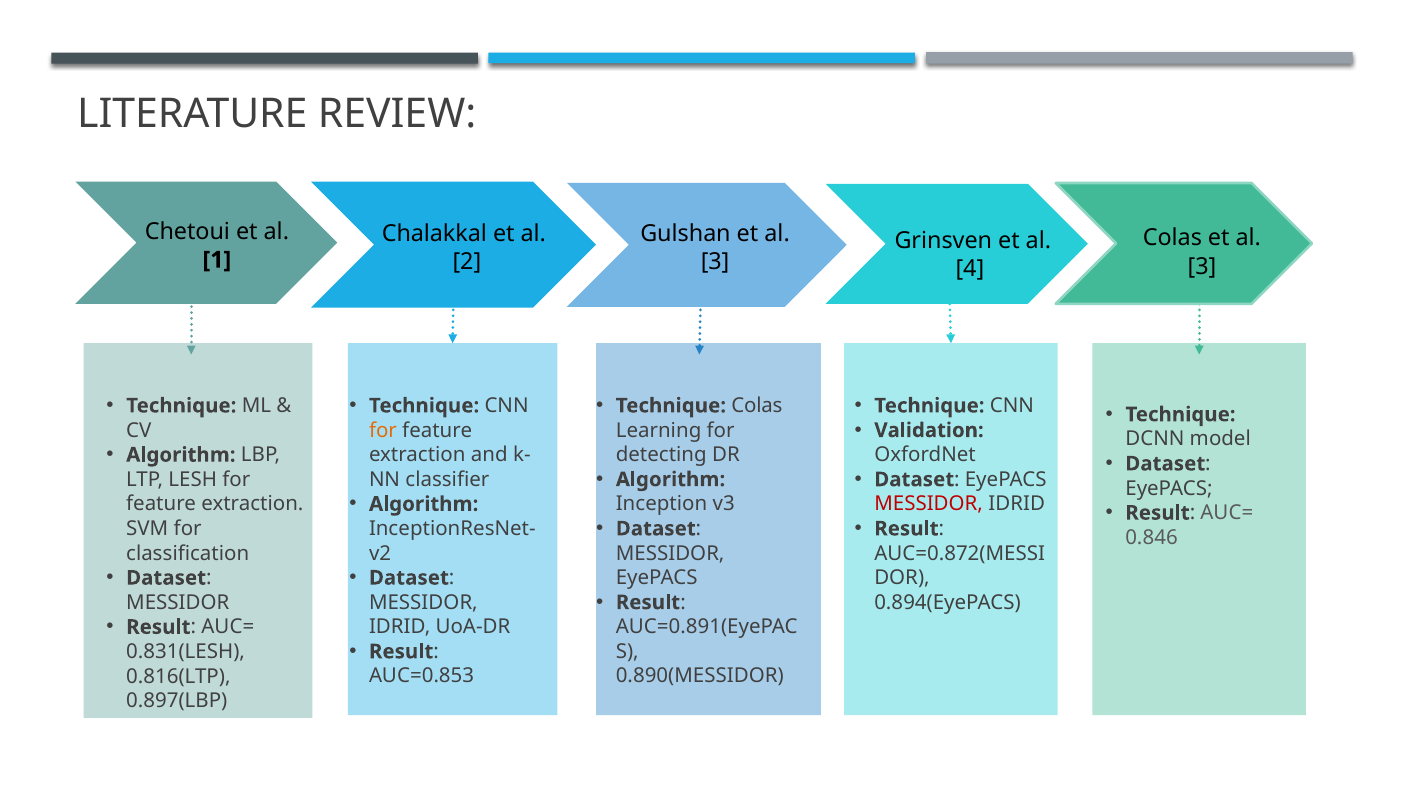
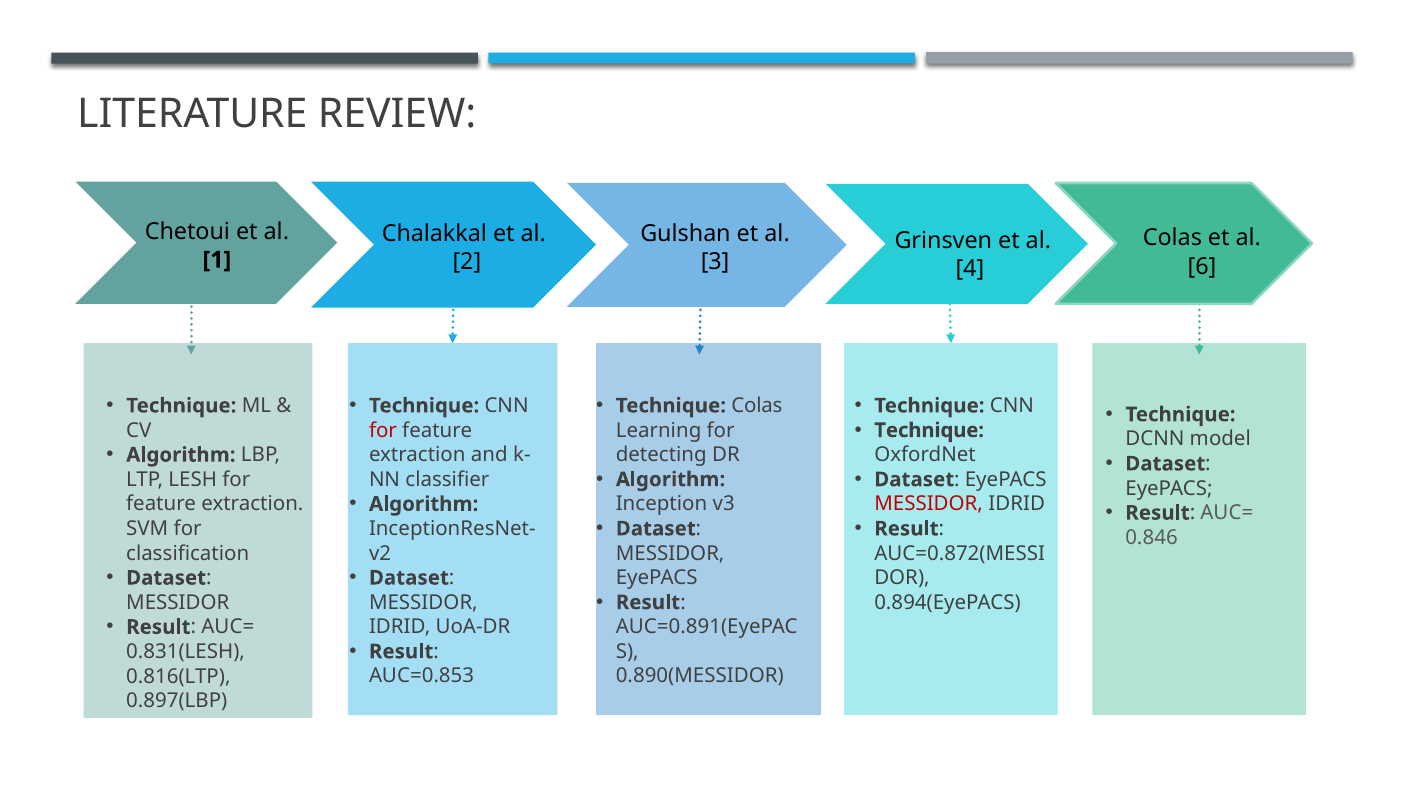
3: 3 -> 6 (1202, 266)
Validation: Validation -> Technique (929, 430)
for colour: orange -> red (383, 430)
